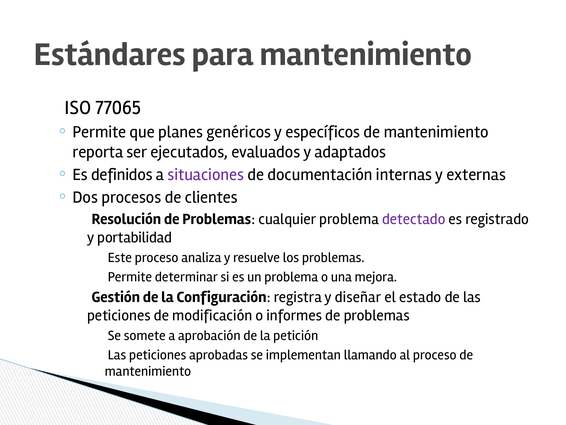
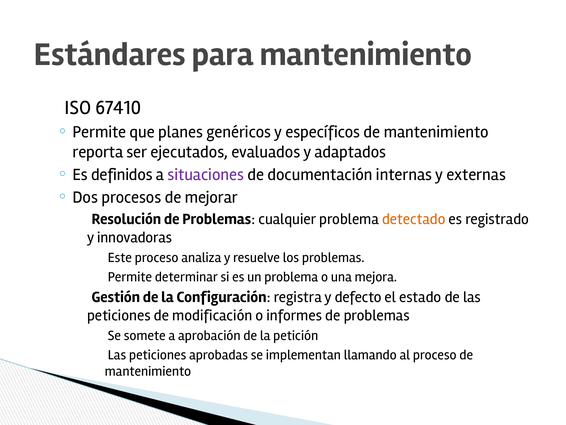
77065: 77065 -> 67410 (118, 108)
clientes: clientes -> mejorar (211, 197)
detectado colour: purple -> orange (414, 219)
portabilidad: portabilidad -> innovadoras (135, 237)
diseñar: diseñar -> defecto (358, 297)
